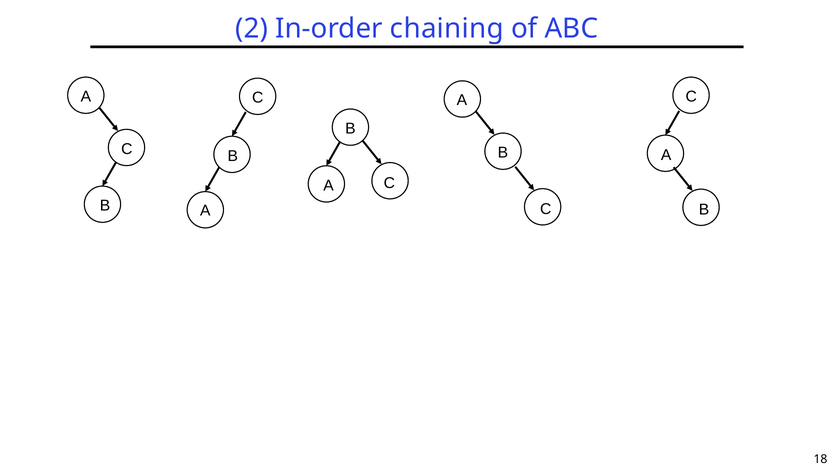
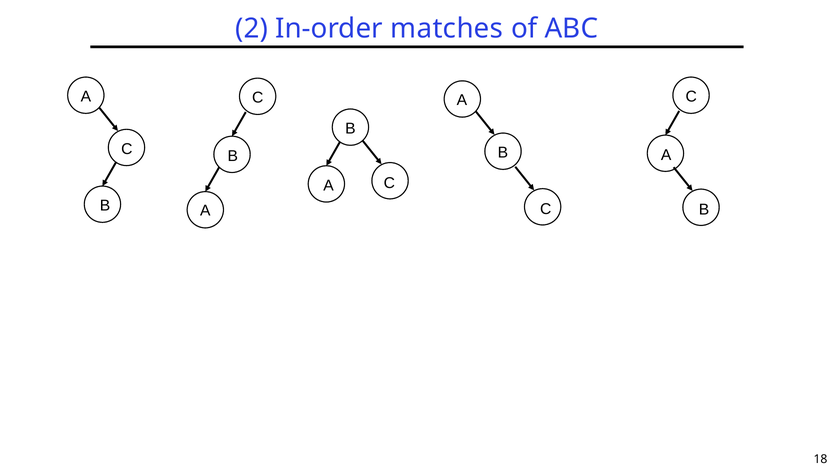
chaining: chaining -> matches (447, 28)
